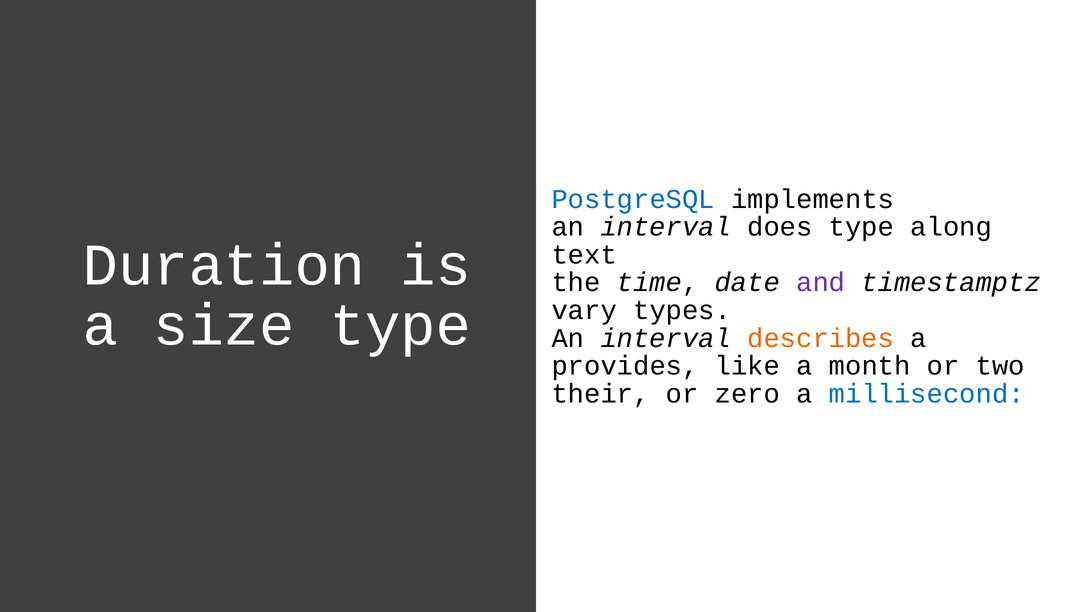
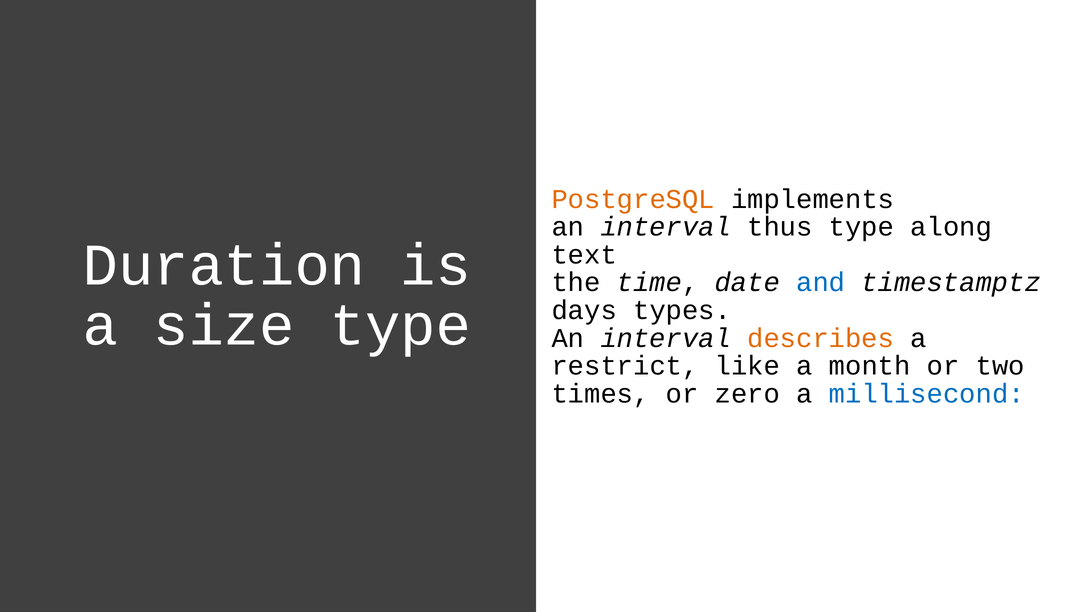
PostgreSQL colour: blue -> orange (633, 199)
does: does -> thus (780, 227)
and colour: purple -> blue (821, 282)
vary: vary -> days (584, 310)
provides: provides -> restrict (625, 365)
their: their -> times (601, 393)
